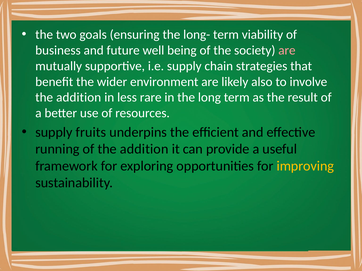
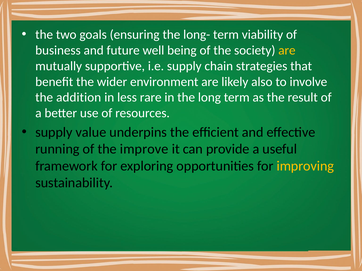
are colour: pink -> yellow (287, 50)
fruits: fruits -> value (91, 132)
of the addition: addition -> improve (144, 149)
